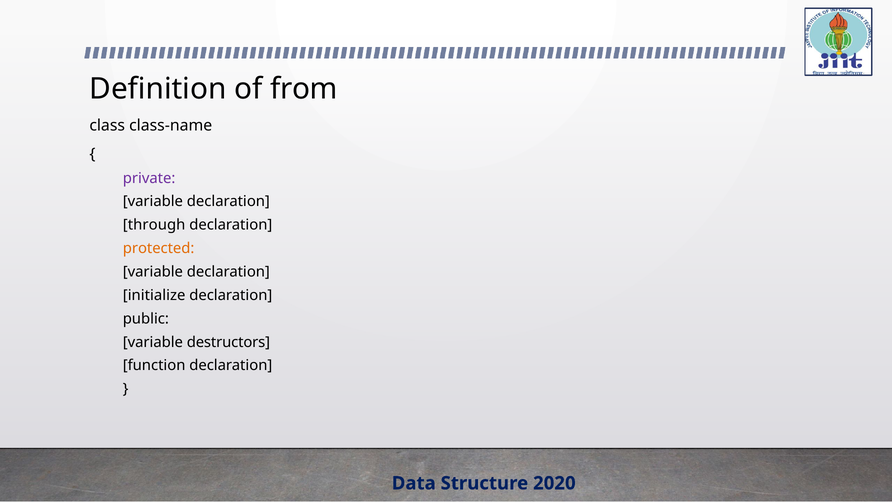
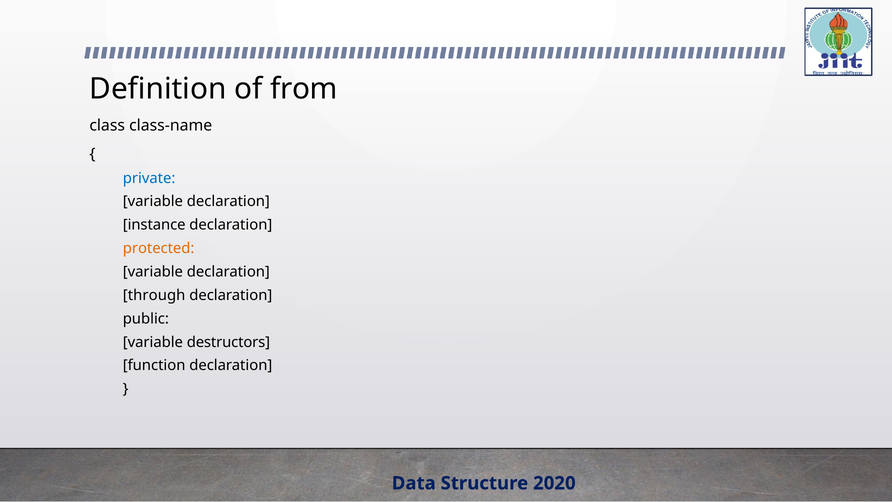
private colour: purple -> blue (149, 178)
through: through -> instance (154, 225)
initialize: initialize -> through (154, 295)
